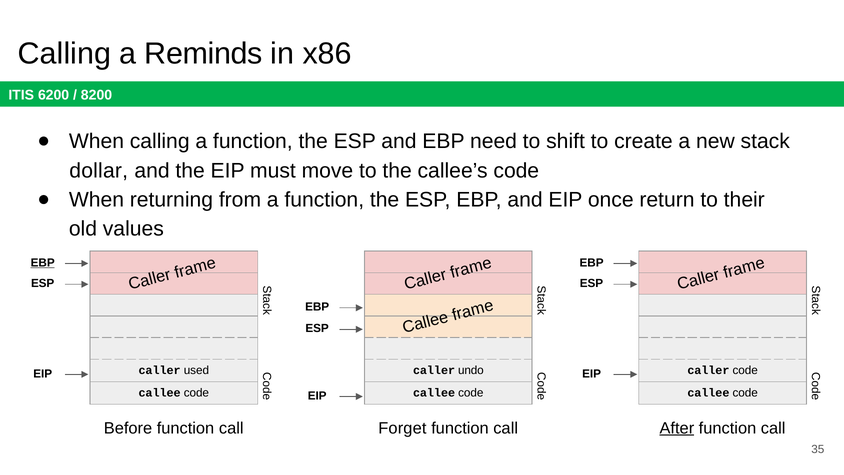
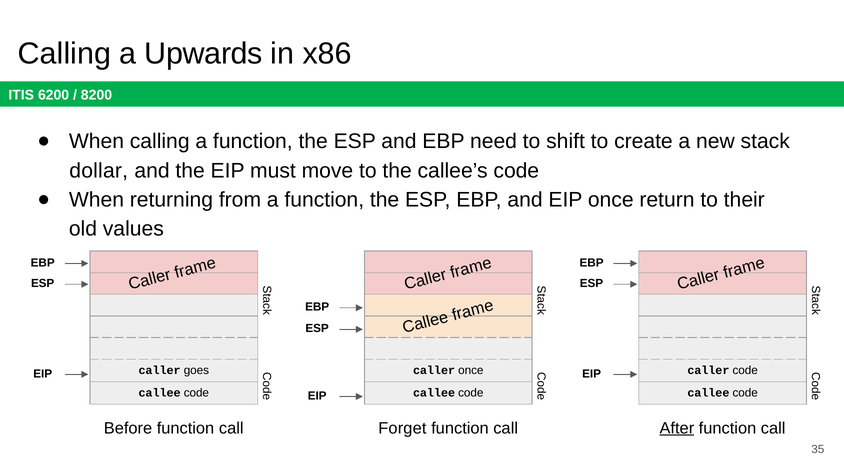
Reminds: Reminds -> Upwards (204, 54)
EBP underline: present -> none (43, 263)
used: used -> goes (196, 370)
caller undo: undo -> once (471, 370)
